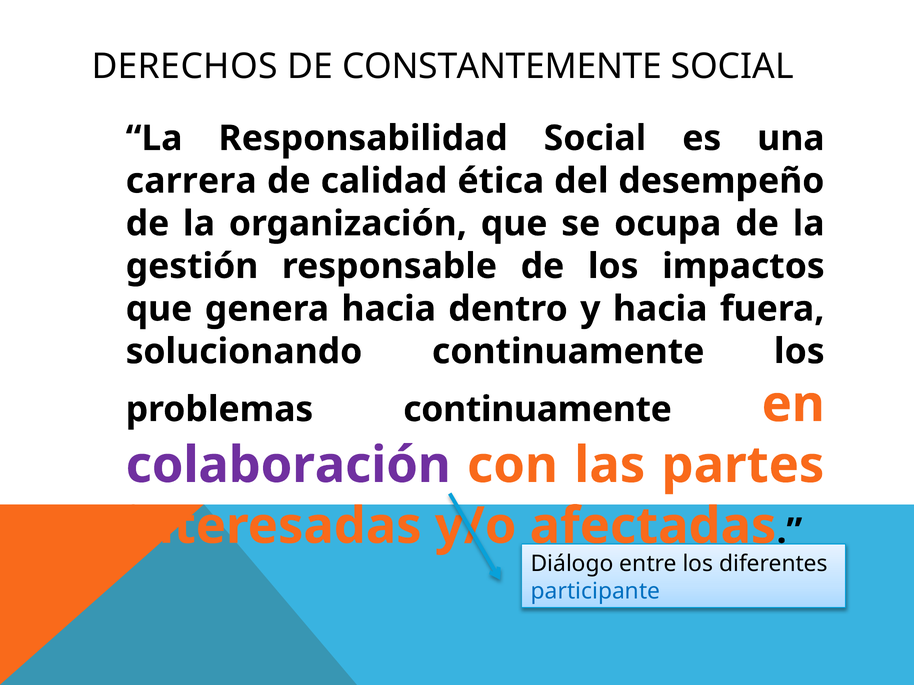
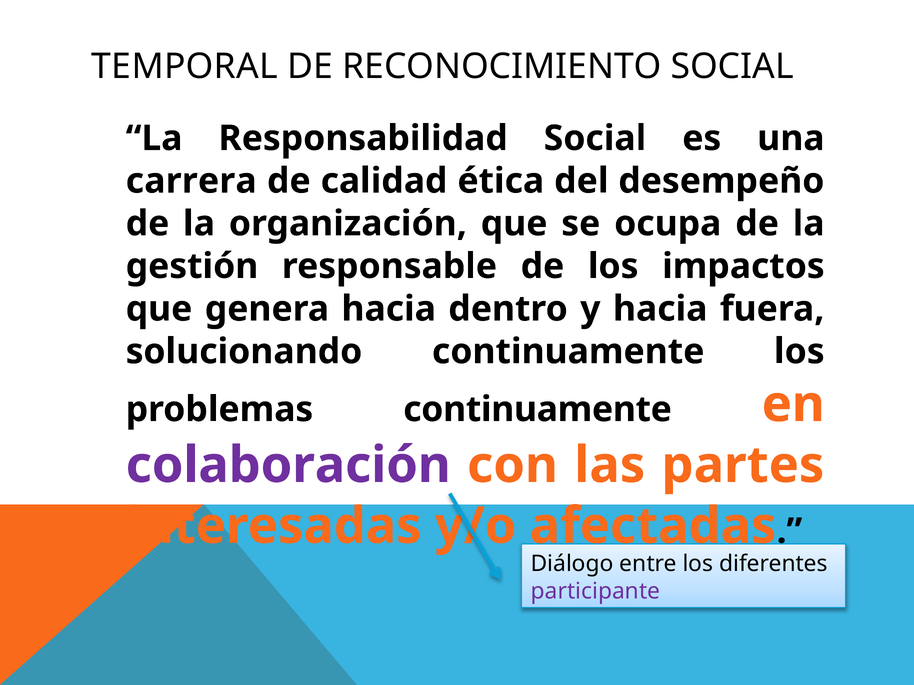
DERECHOS: DERECHOS -> TEMPORAL (185, 66)
CONSTANTEMENTE: CONSTANTEMENTE -> RECONOCIMIENTO (502, 66)
participante colour: blue -> purple (595, 591)
